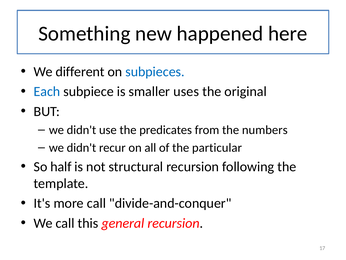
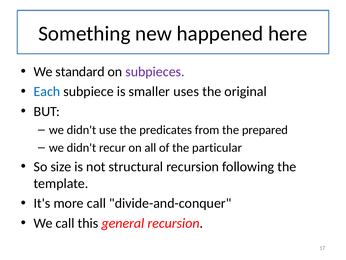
different: different -> standard (80, 72)
subpieces colour: blue -> purple (155, 72)
numbers: numbers -> prepared (265, 130)
half: half -> size (61, 166)
